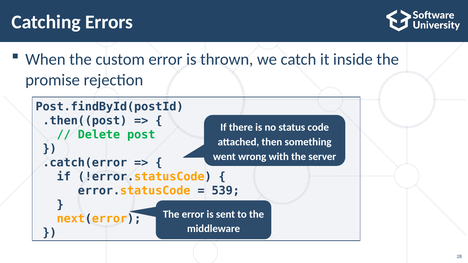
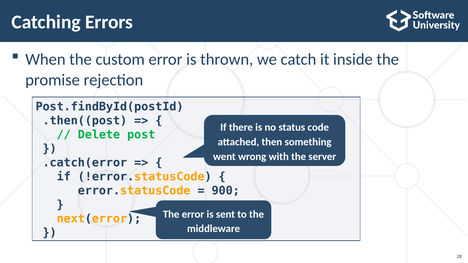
539: 539 -> 900 (226, 191)
